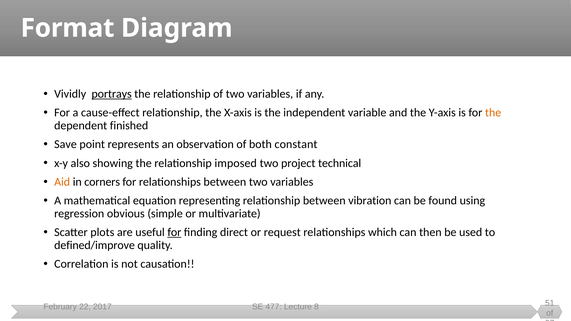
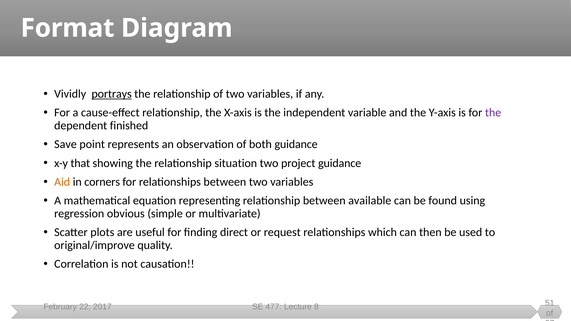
the colour: orange -> purple (493, 113)
both constant: constant -> guidance (296, 144)
also: also -> that (80, 163)
imposed: imposed -> situation (236, 163)
project technical: technical -> guidance (340, 163)
vibration: vibration -> available (370, 201)
for underline: present -> none (174, 232)
defined/improve: defined/improve -> original/improve (95, 245)
